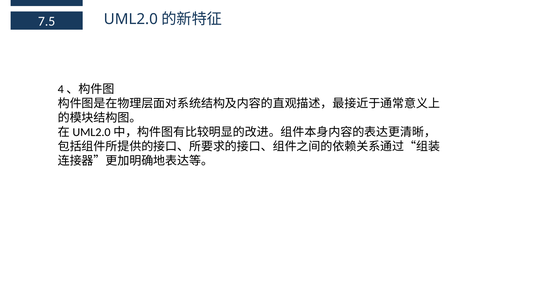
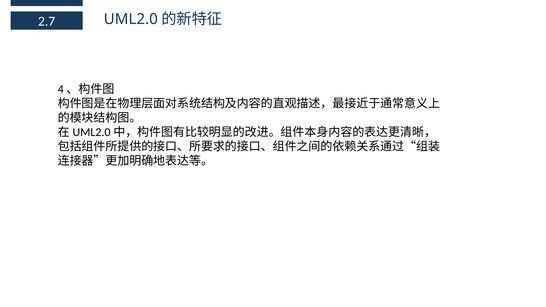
7.5: 7.5 -> 2.7 (47, 21)
